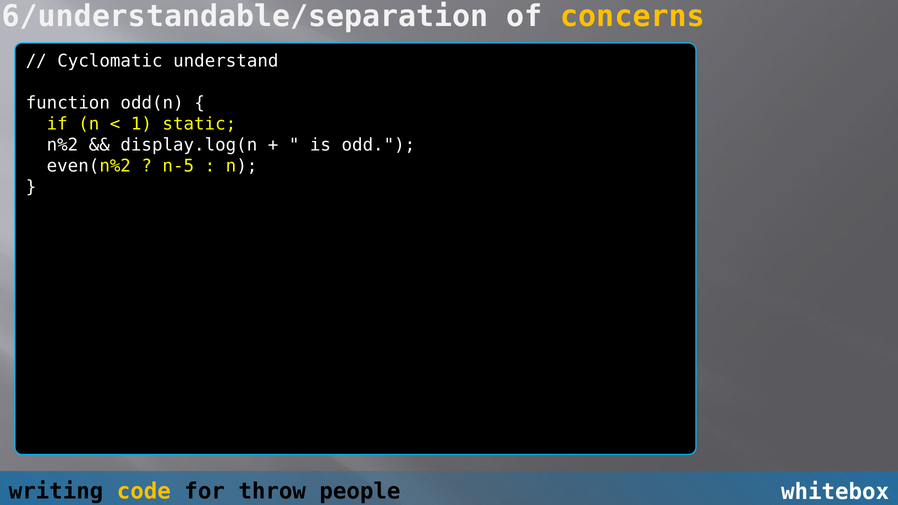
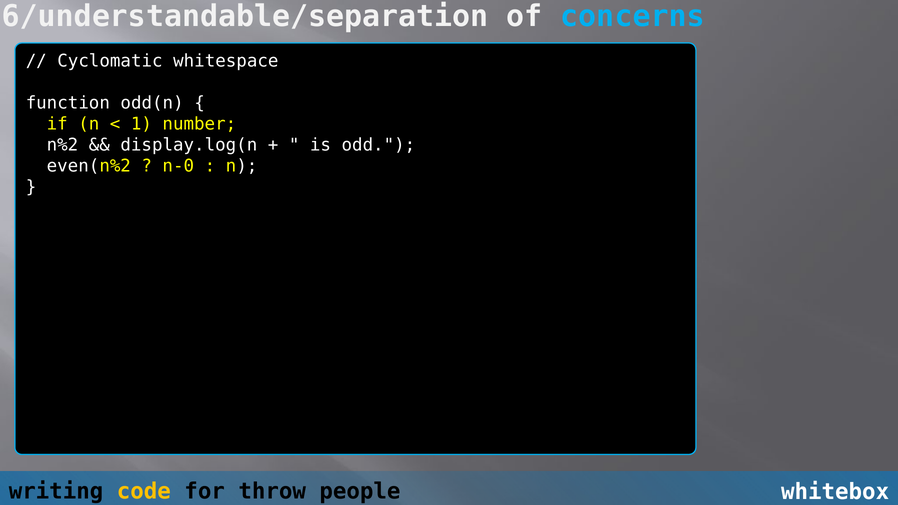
concerns colour: yellow -> light blue (633, 16)
understand: understand -> whitespace (226, 61)
static: static -> number (199, 124)
n-5: n-5 -> n-0 (178, 166)
